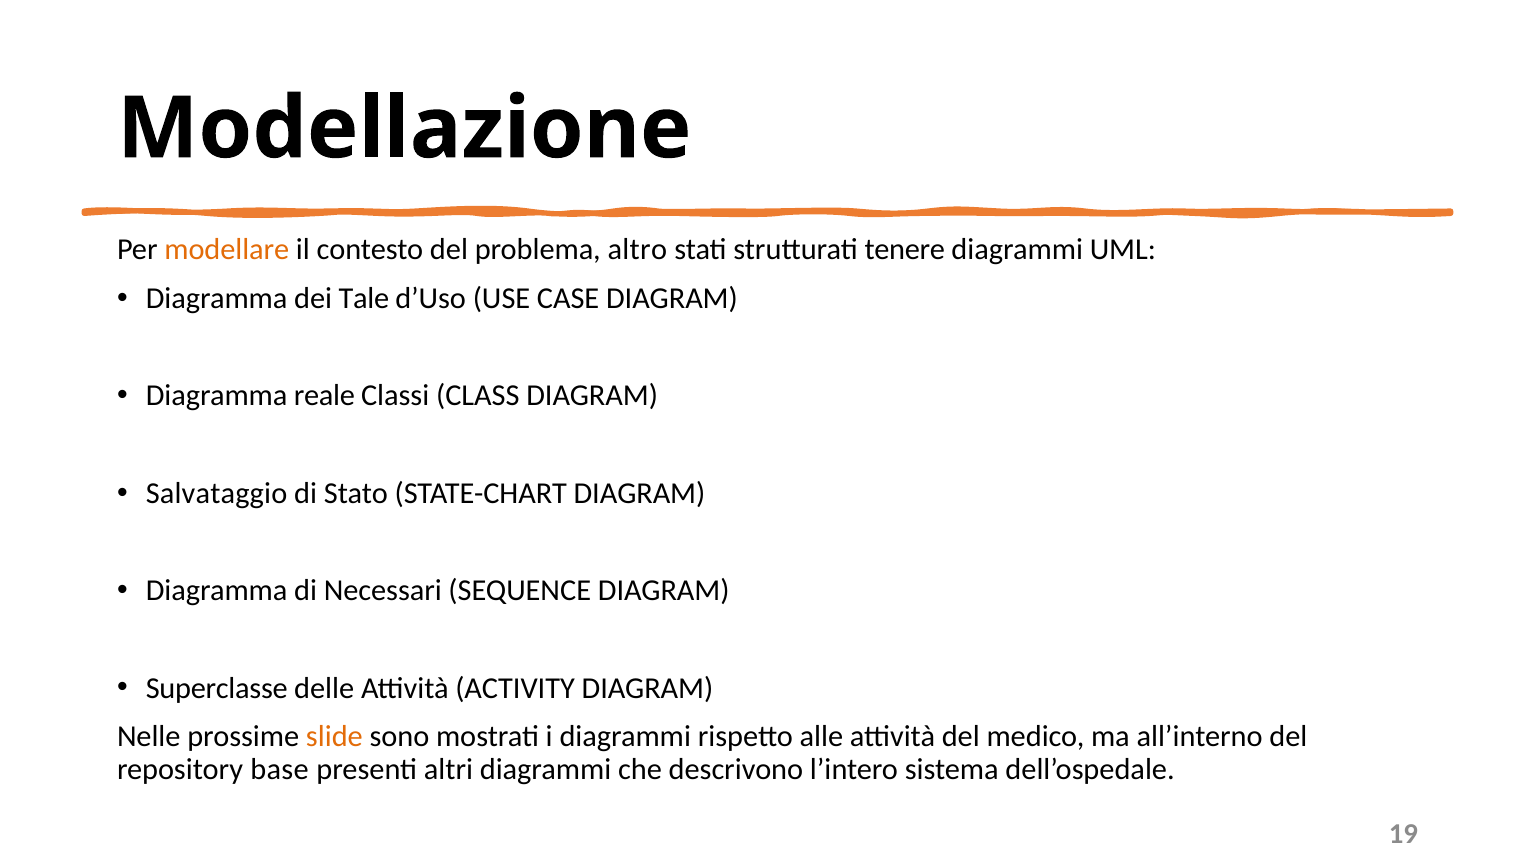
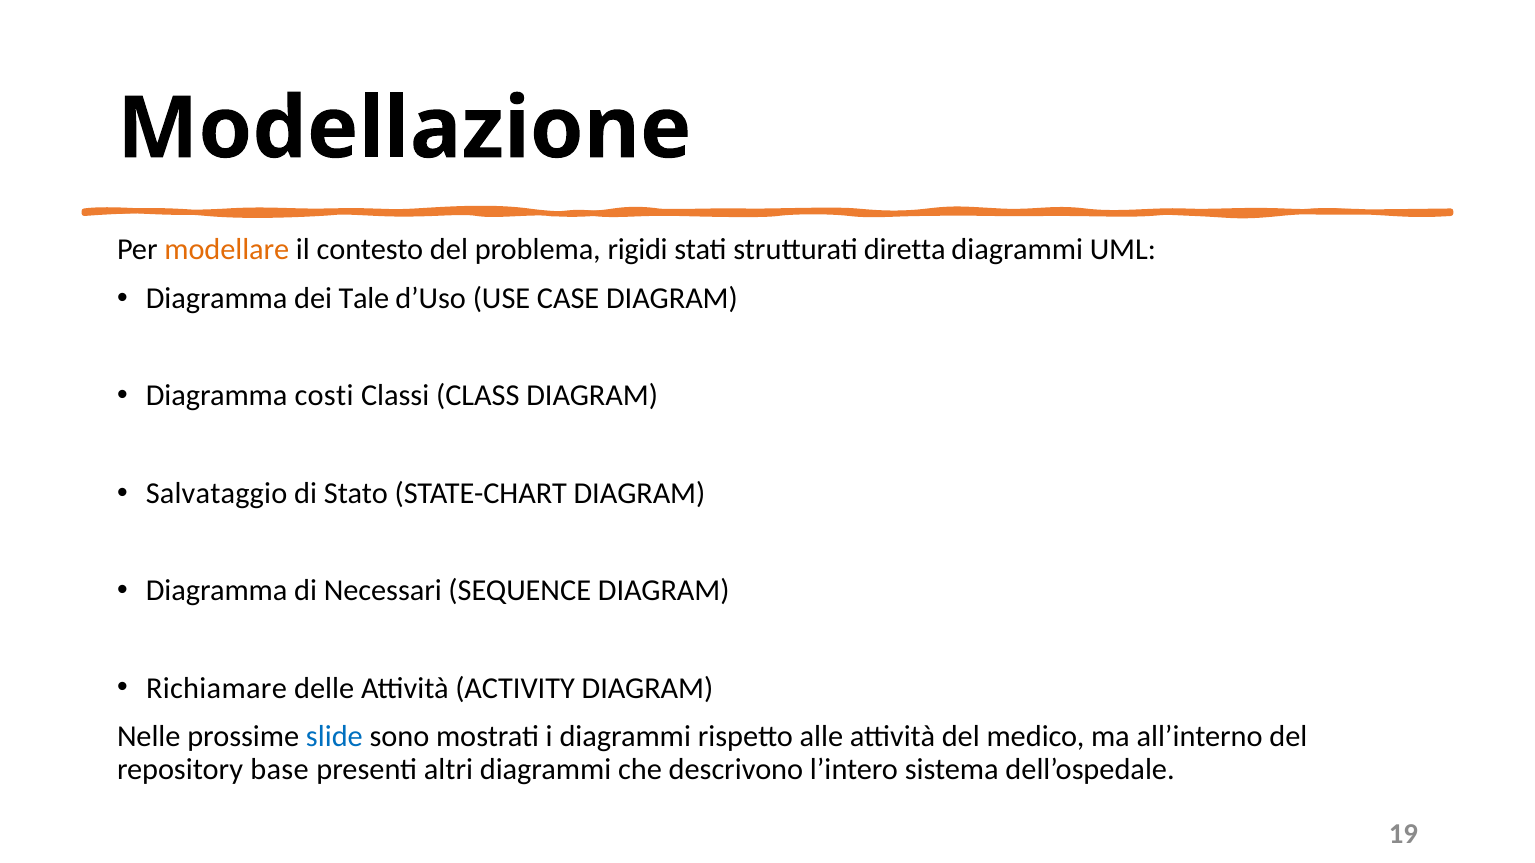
altro: altro -> rigidi (638, 250)
tenere: tenere -> diretta (905, 250)
reale: reale -> costi (324, 396)
Superclasse: Superclasse -> Richiamare (216, 689)
slide colour: orange -> blue (334, 737)
